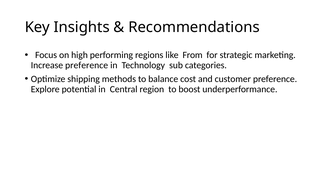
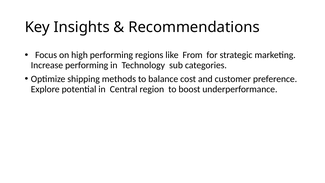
Increase preference: preference -> performing (87, 65)
